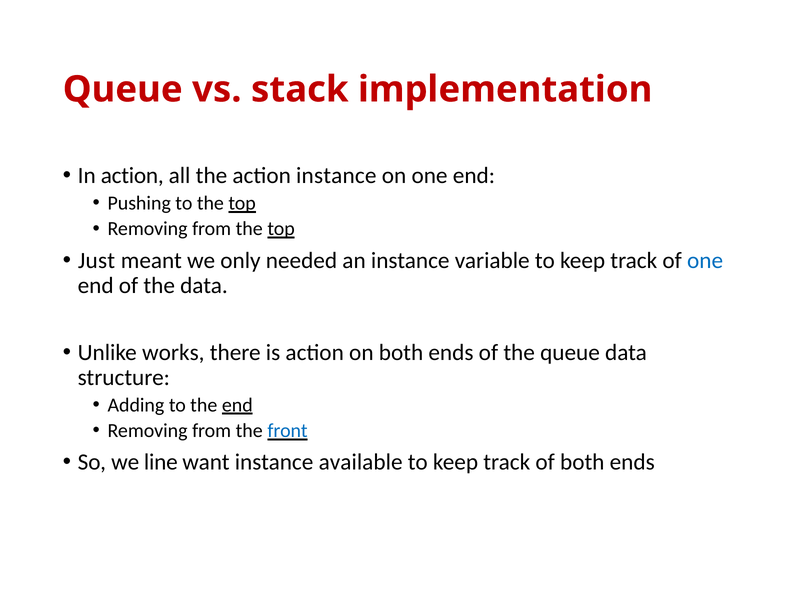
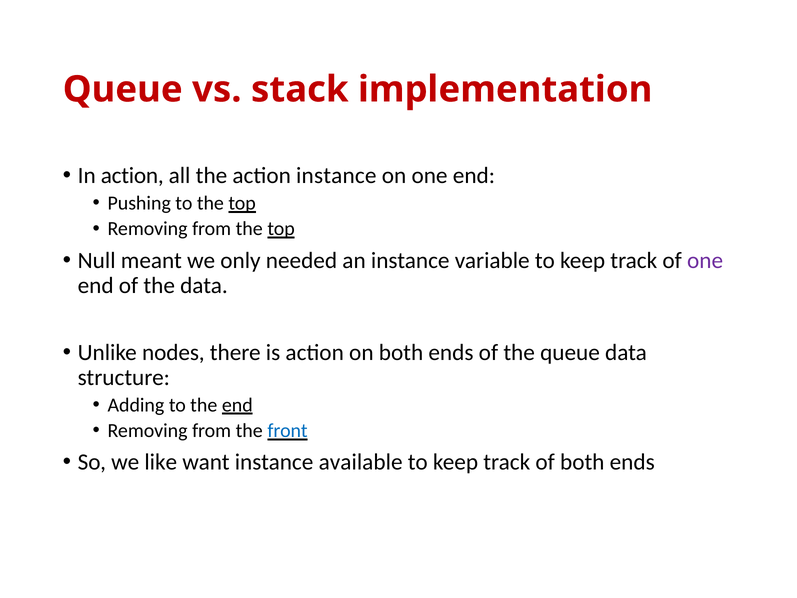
Just: Just -> Null (97, 260)
one colour: blue -> purple (705, 260)
works: works -> nodes (173, 352)
line: line -> like (161, 462)
